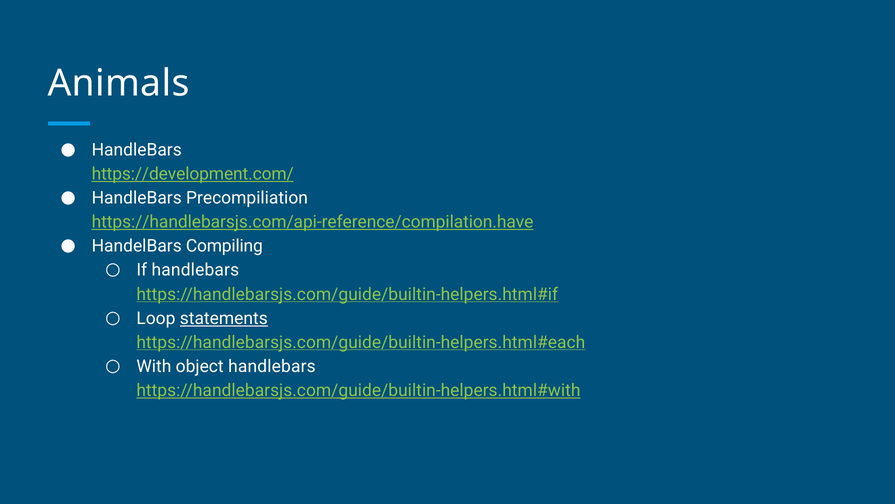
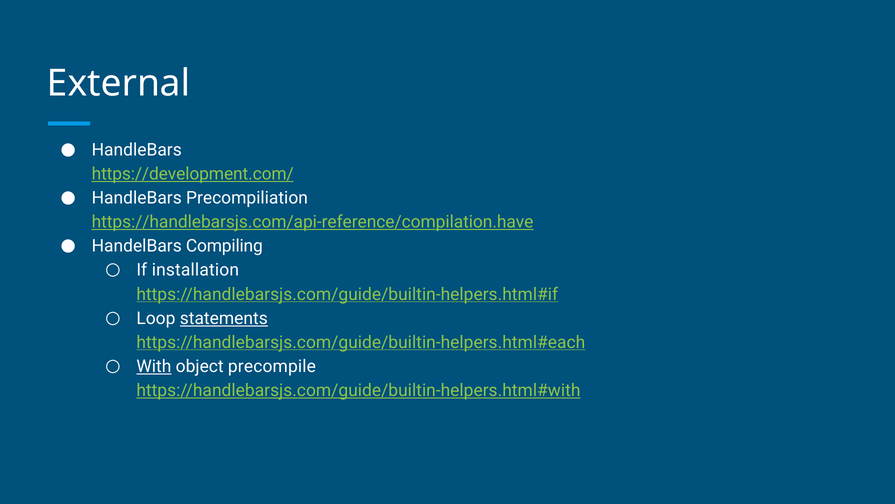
Animals: Animals -> External (119, 83)
If handlebars: handlebars -> installation (195, 270)
With underline: none -> present (154, 366)
object handlebars: handlebars -> precompile (272, 366)
